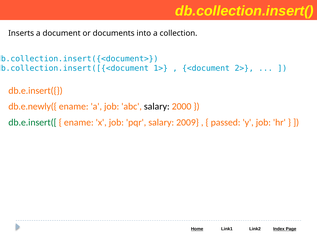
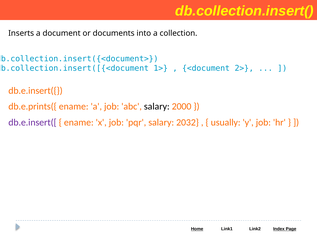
db.e.newly({: db.e.newly({ -> db.e.prints({ (33, 106)
db.e.insert([ colour: green -> purple (33, 122)
2009: 2009 -> 2032 (188, 122)
passed: passed -> usually (226, 122)
